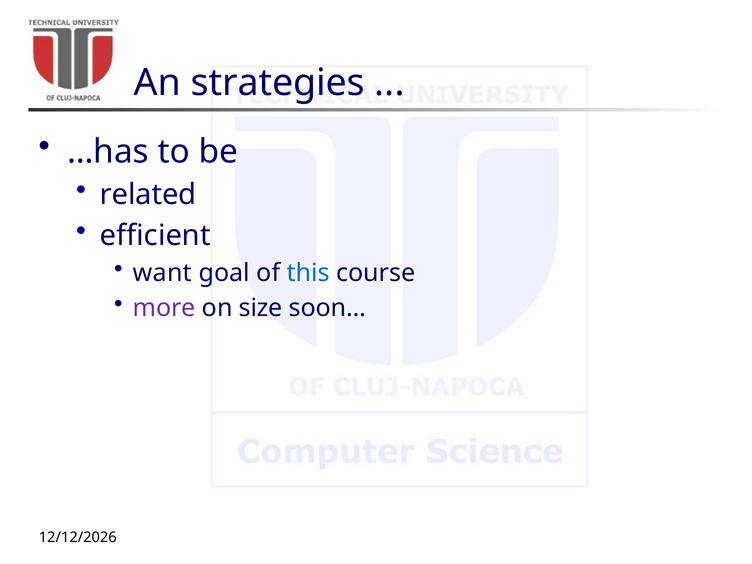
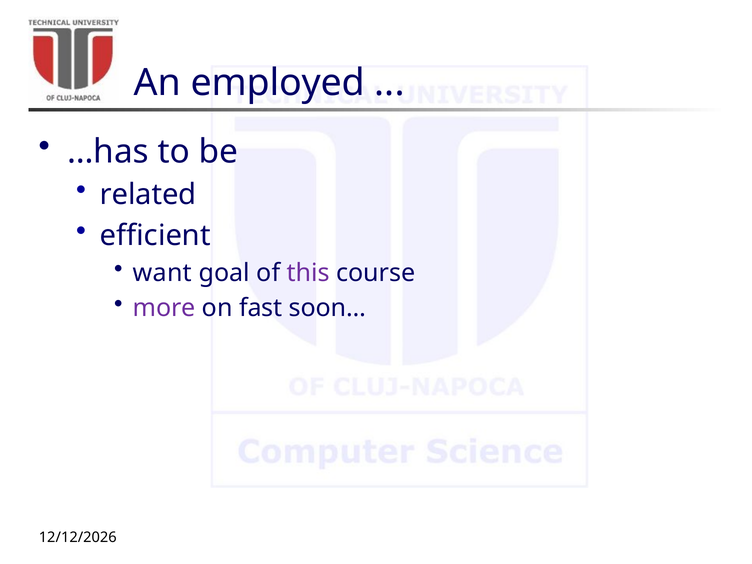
strategies: strategies -> employed (278, 83)
this colour: blue -> purple (308, 273)
size: size -> fast (261, 308)
